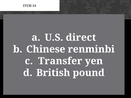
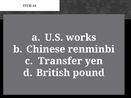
direct: direct -> works (81, 38)
